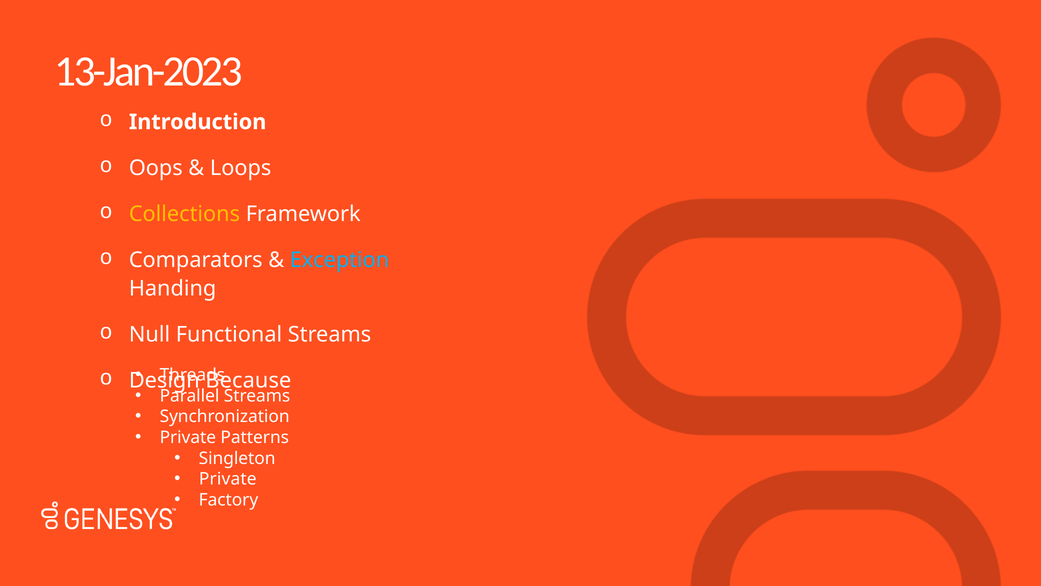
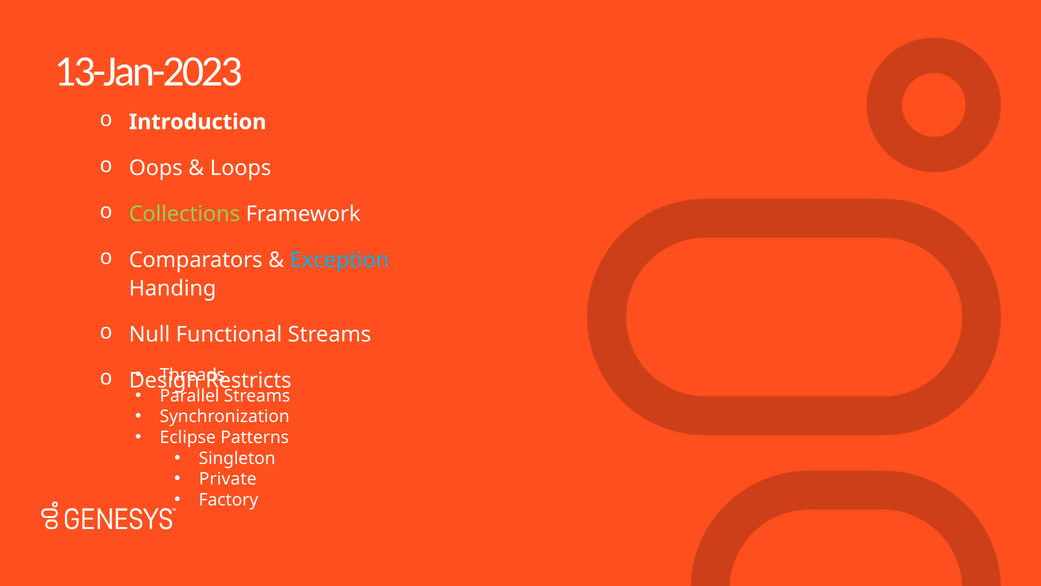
Collections colour: yellow -> light green (184, 214)
Because: Because -> Restricts (248, 380)
Private: Private -> Eclipse (188, 437)
